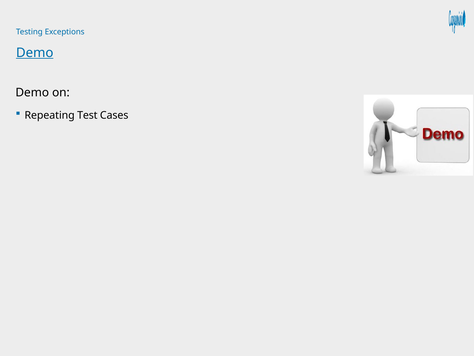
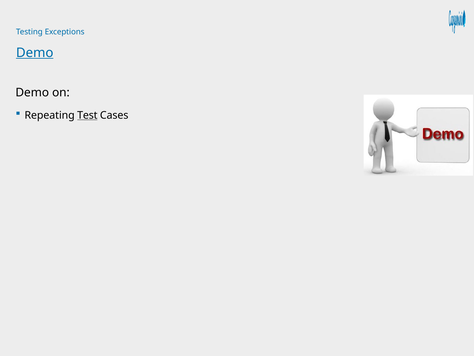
Test underline: none -> present (87, 115)
